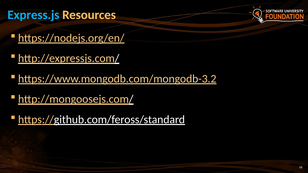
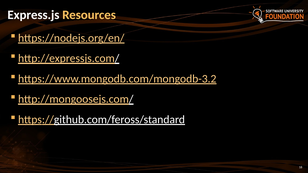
Express.js colour: light blue -> white (33, 15)
